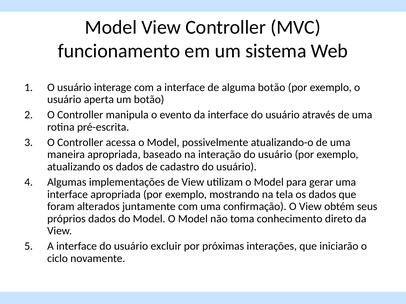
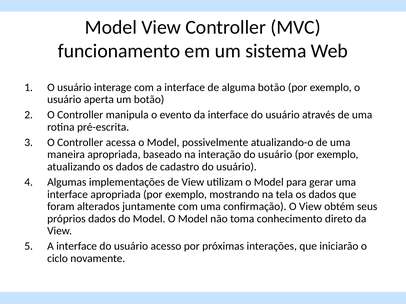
excluir: excluir -> acesso (166, 247)
